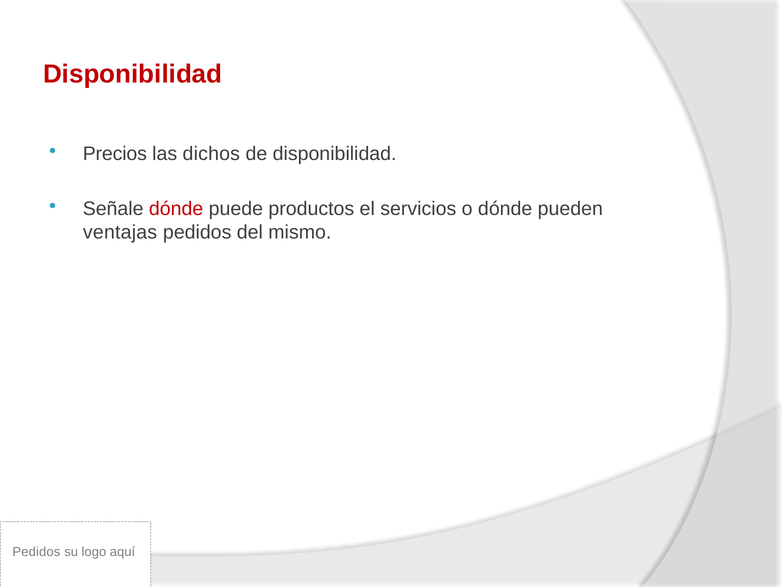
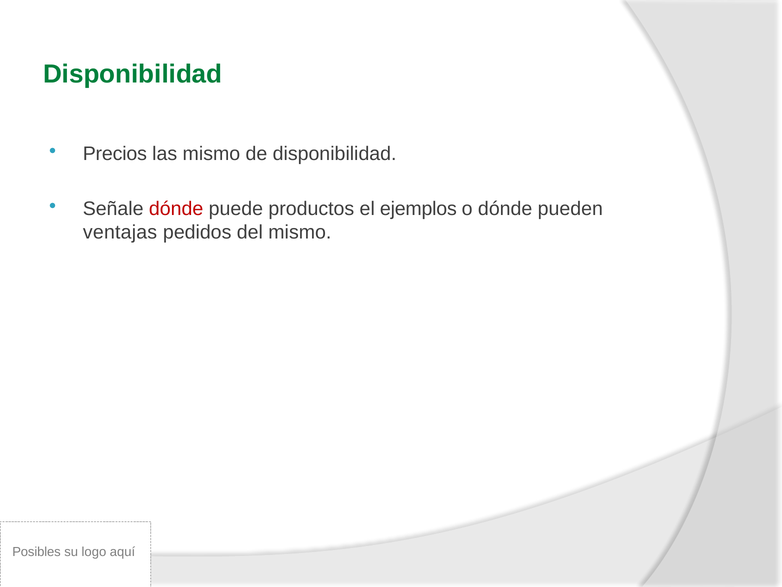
Disponibilidad colour: red -> green (133, 74)
las dichos: dichos -> mismo (211, 154)
servicios: servicios -> ejemplos (418, 209)
Pedidos: Pedidos -> Posibles (37, 551)
